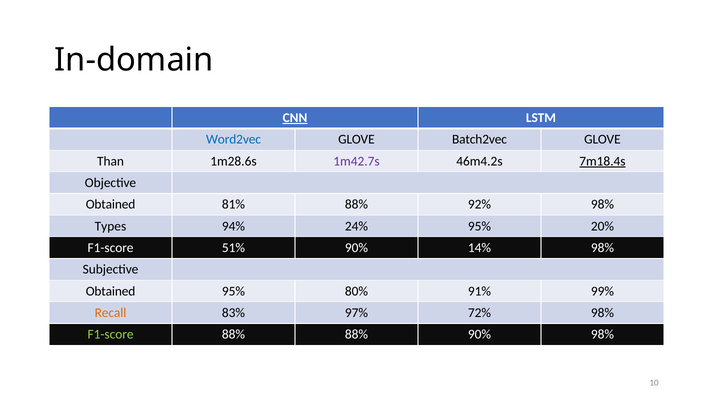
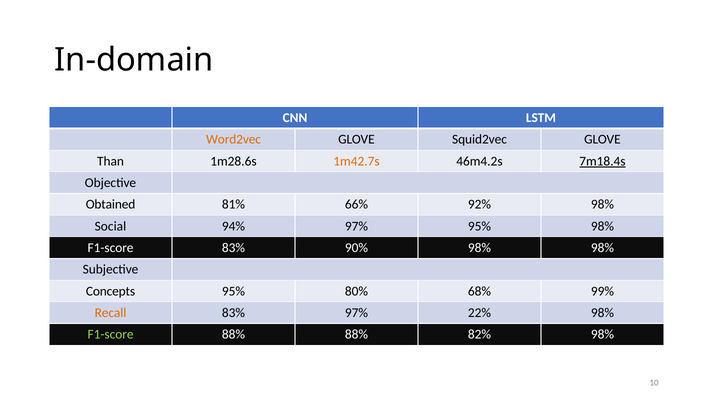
CNN underline: present -> none (295, 118)
Word2vec colour: blue -> orange (234, 139)
Batch2vec: Batch2vec -> Squid2vec (479, 139)
1m42.7s colour: purple -> orange (356, 161)
81% 88%: 88% -> 66% (356, 204)
Types: Types -> Social (110, 226)
94% 24%: 24% -> 97% (356, 226)
95% 20%: 20% -> 98% (602, 226)
F1-score 51%: 51% -> 83% (233, 248)
90% 14%: 14% -> 98% (479, 248)
Obtained: Obtained -> Concepts (111, 291)
91%: 91% -> 68% (479, 291)
72%: 72% -> 22% (479, 313)
88% 90%: 90% -> 82% (479, 335)
